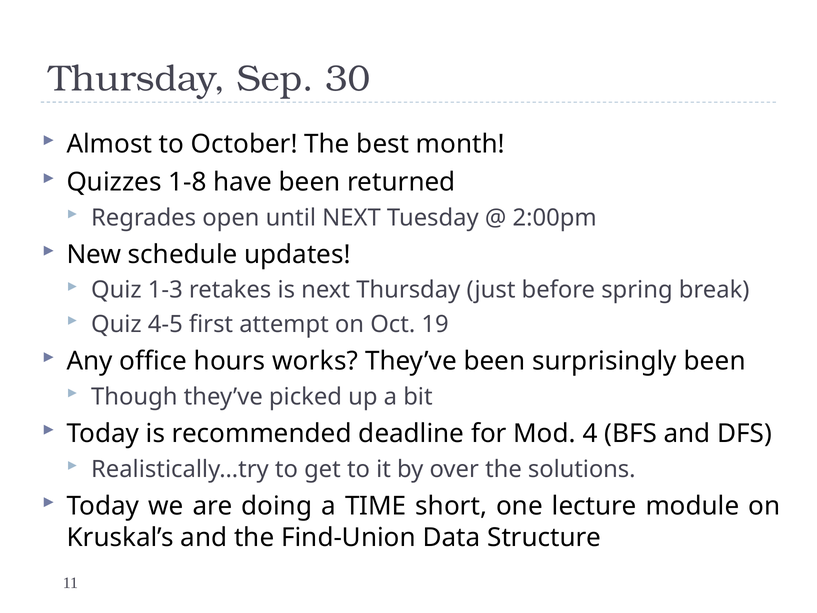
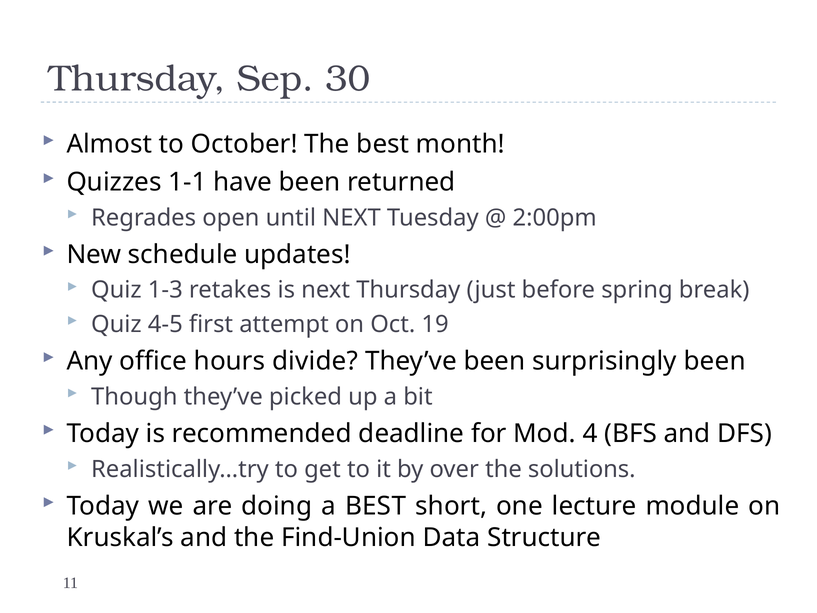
1-8: 1-8 -> 1-1 (187, 182)
works: works -> divide (315, 361)
a TIME: TIME -> BEST (376, 506)
